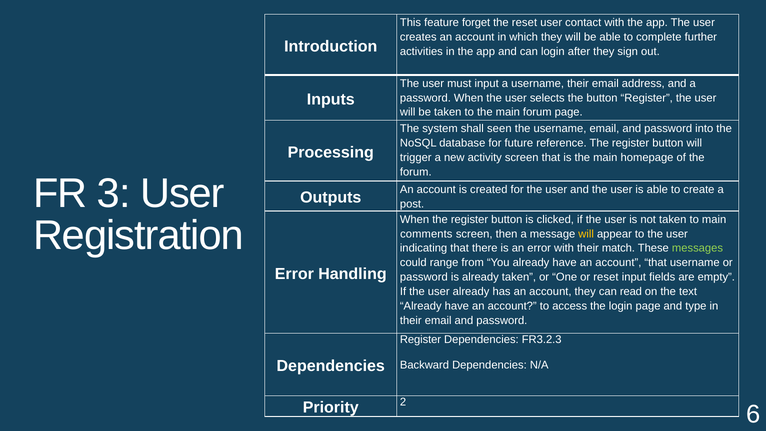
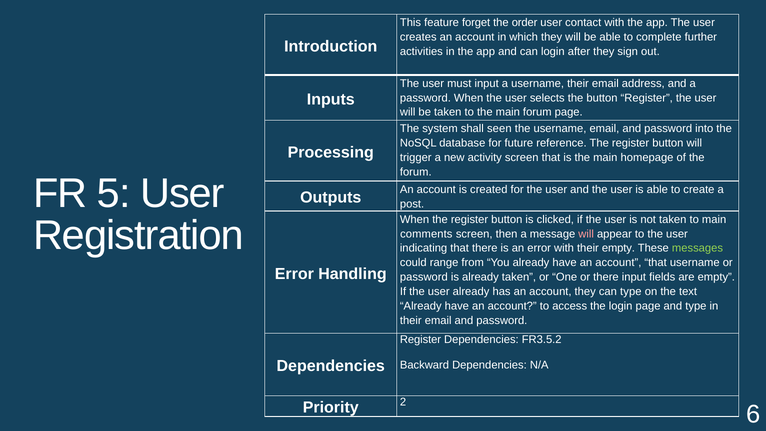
the reset: reset -> order (525, 23)
3: 3 -> 5 (114, 193)
will colour: yellow -> pink (586, 234)
their match: match -> empty (618, 248)
or reset: reset -> there (606, 277)
can read: read -> type (631, 292)
FR3.2.3: FR3.2.3 -> FR3.5.2 (542, 340)
